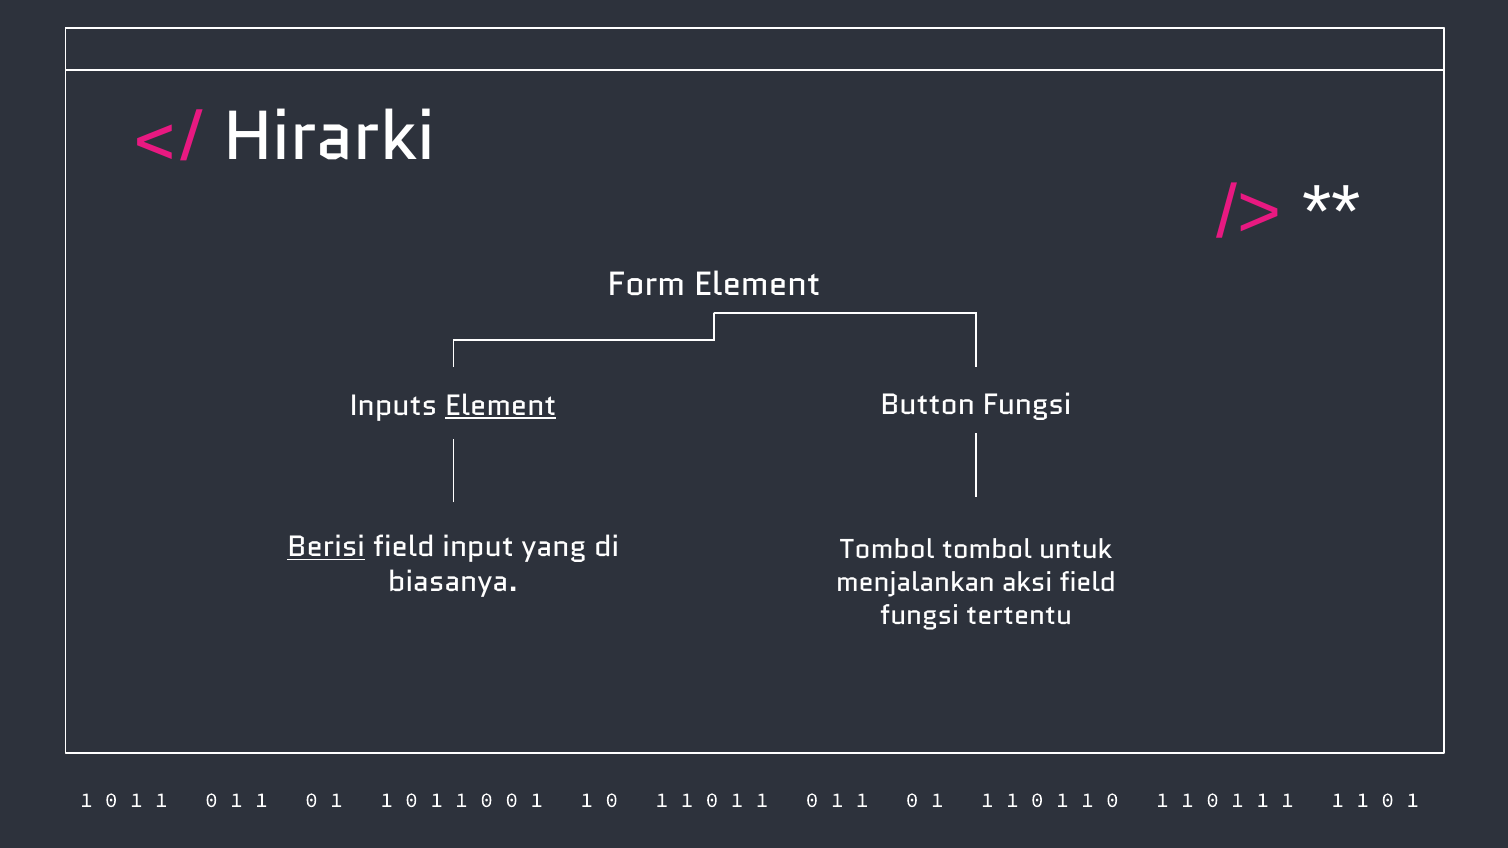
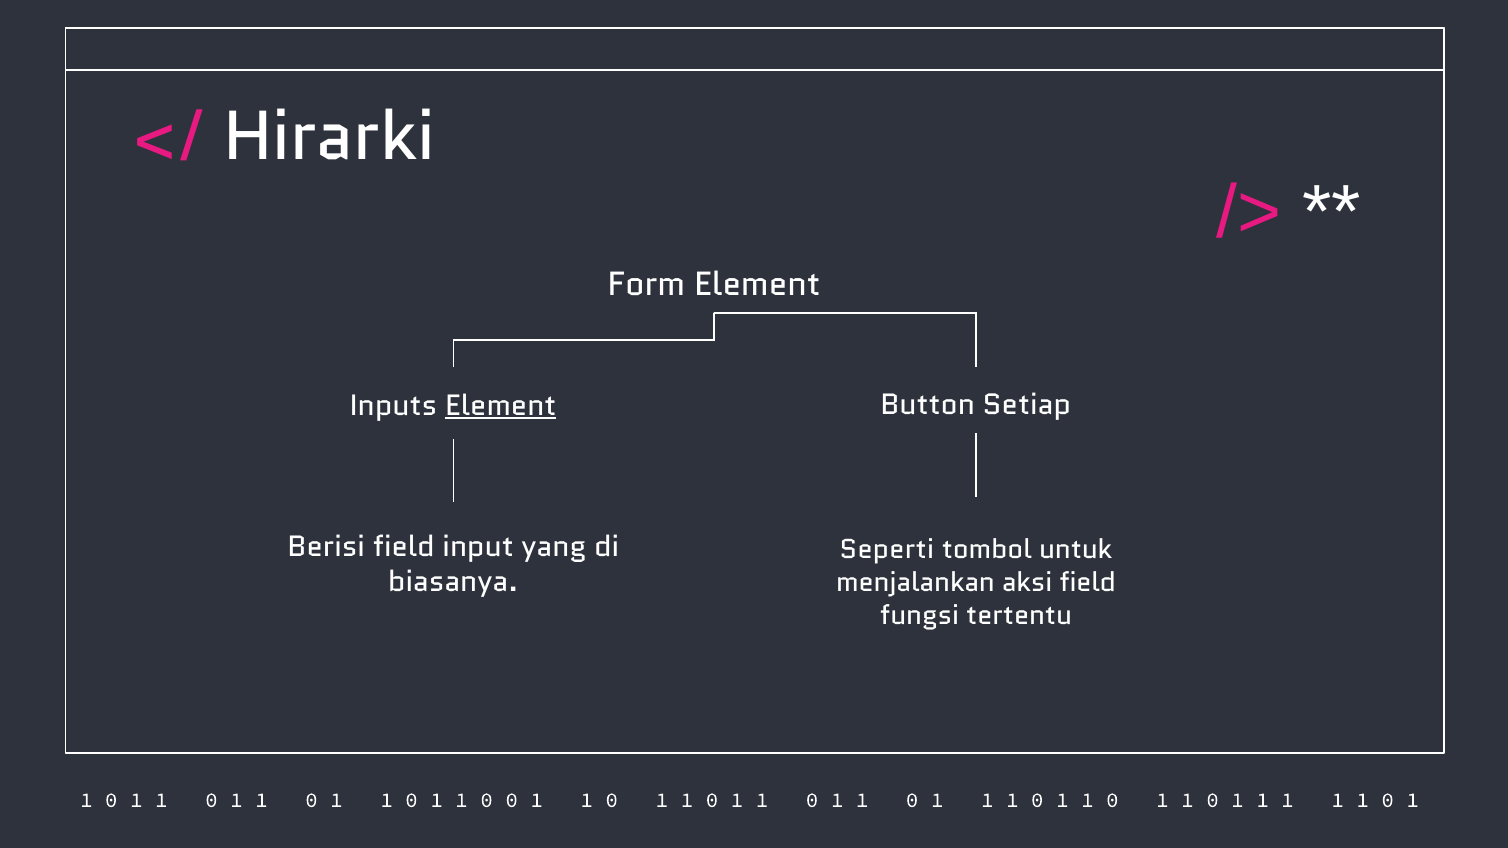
Button Fungsi: Fungsi -> Setiap (1027, 405)
Berisi underline: present -> none (326, 547)
Tombol: Tombol -> Seperti (887, 550)
